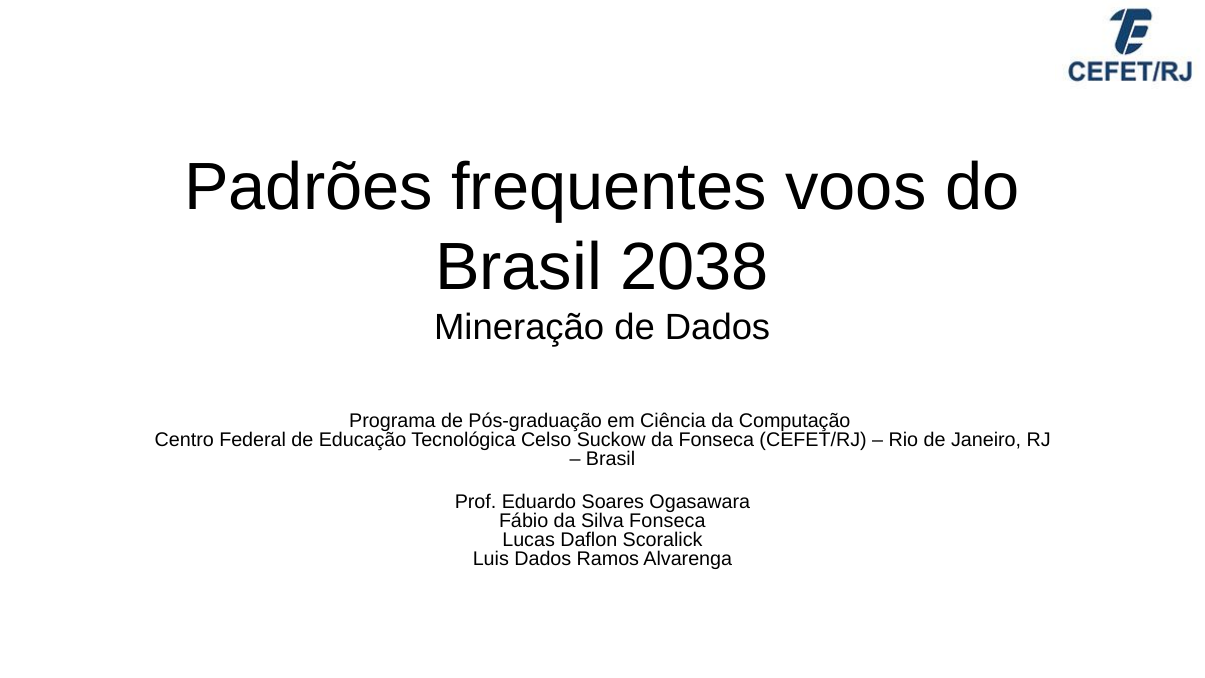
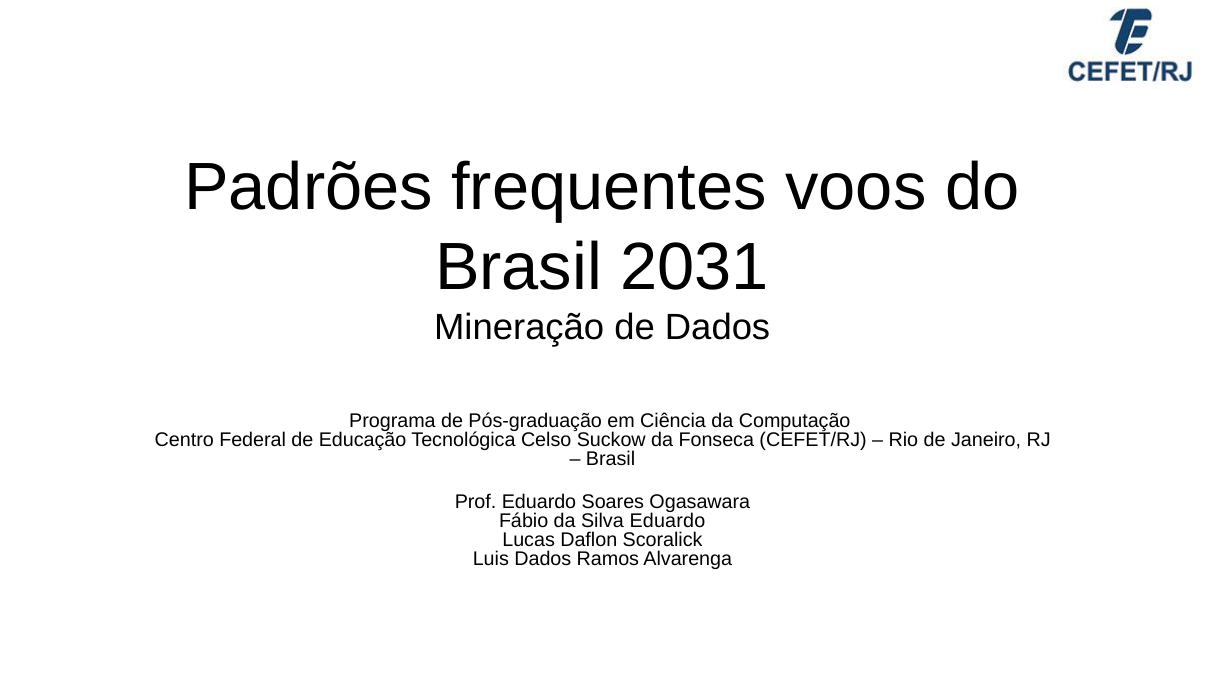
2038: 2038 -> 2031 (695, 268)
Silva Fonseca: Fonseca -> Eduardo (667, 520)
